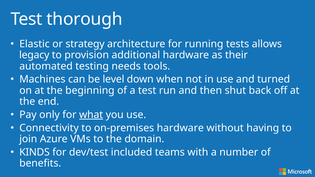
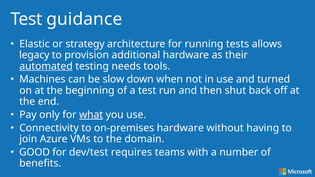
thorough: thorough -> guidance (84, 19)
automated underline: none -> present (46, 66)
level: level -> slow (113, 79)
KINDS: KINDS -> GOOD (35, 152)
included: included -> requires (131, 152)
